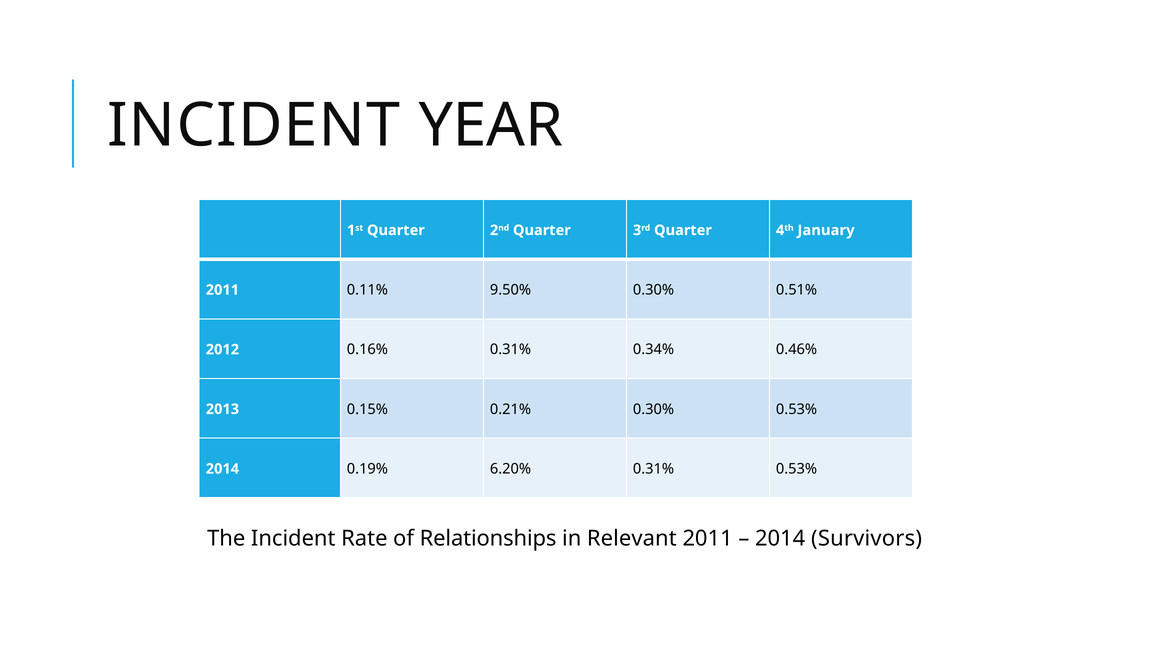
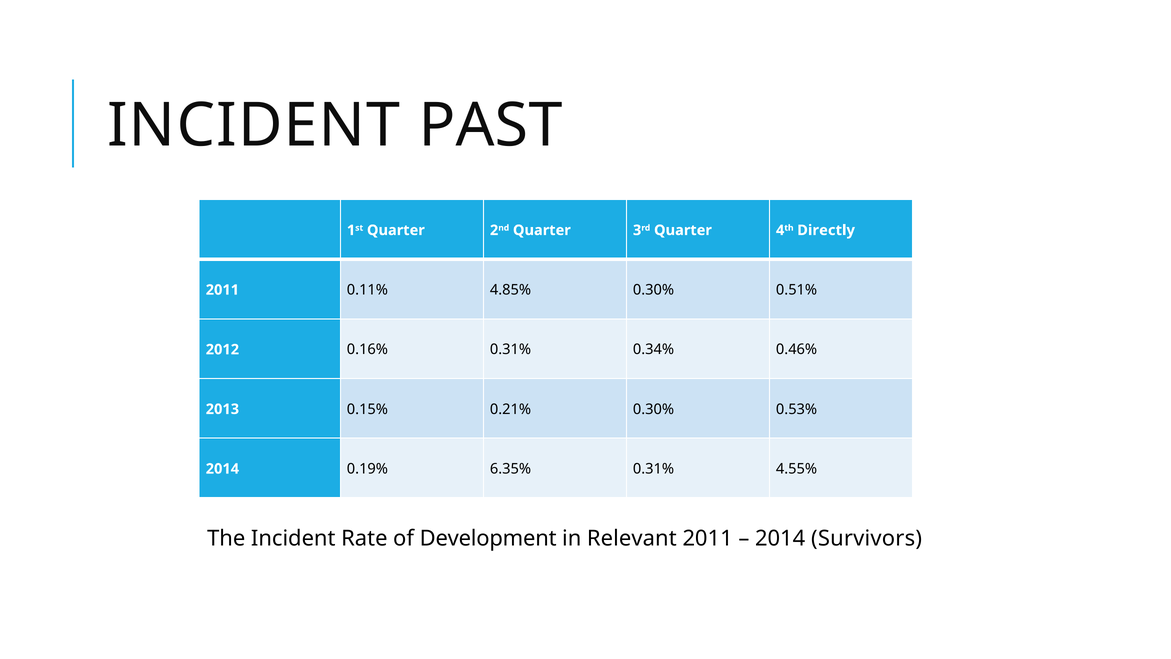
YEAR: YEAR -> PAST (490, 126)
January: January -> Directly (826, 230)
9.50%: 9.50% -> 4.85% (510, 290)
6.20%: 6.20% -> 6.35% (510, 469)
0.31% 0.53%: 0.53% -> 4.55% (797, 469)
Relationships: Relationships -> Development (488, 538)
